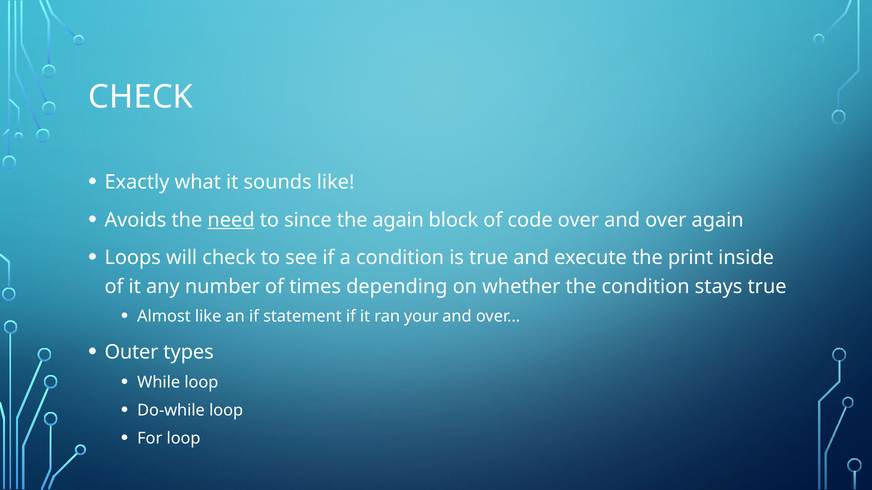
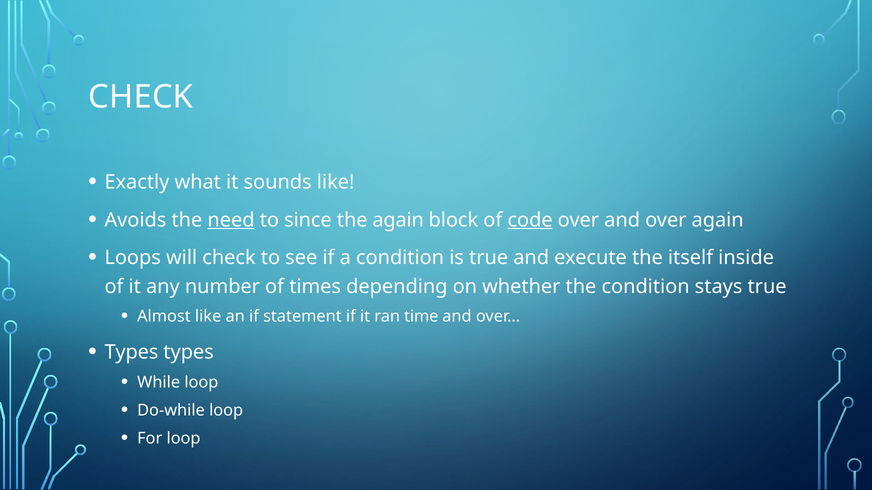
code underline: none -> present (530, 220)
print: print -> itself (691, 258)
your: your -> time (421, 317)
Outer: Outer -> Types (131, 353)
